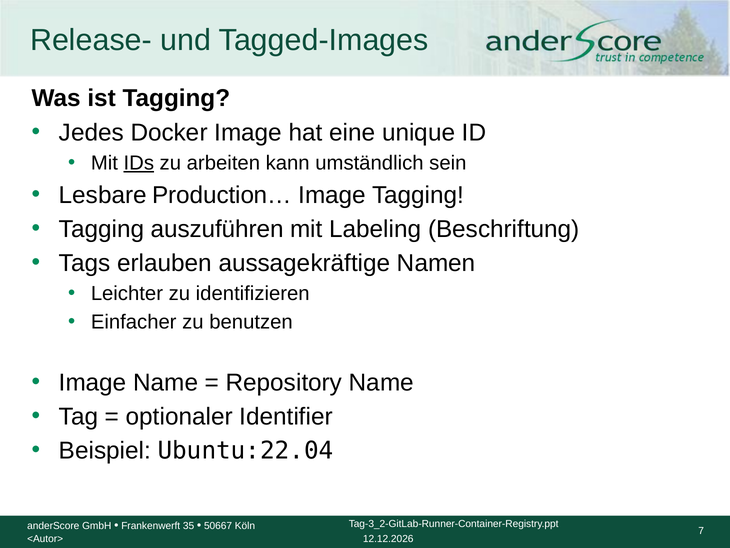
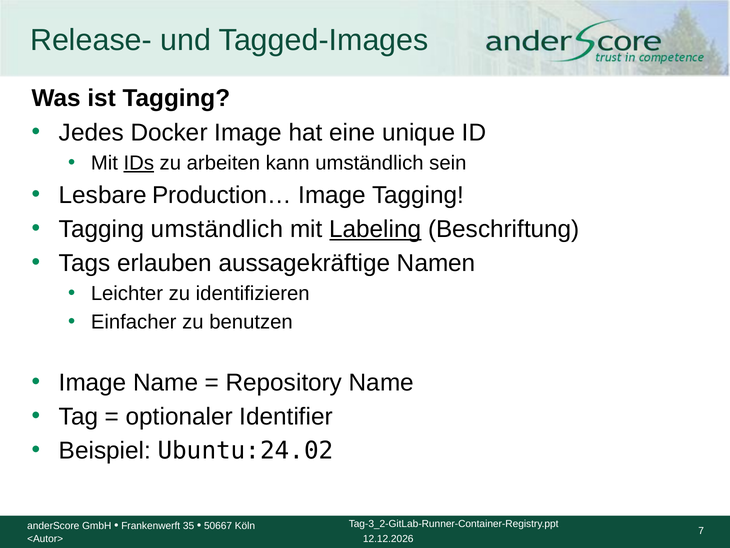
Tagging auszuführen: auszuführen -> umständlich (217, 229)
Labeling underline: none -> present (375, 229)
Ubuntu:22.04: Ubuntu:22.04 -> Ubuntu:24.02 (245, 450)
